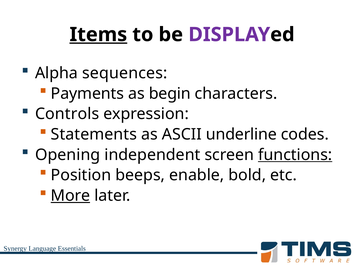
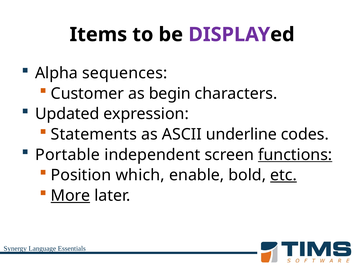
Items underline: present -> none (98, 35)
Payments: Payments -> Customer (87, 94)
Controls: Controls -> Updated (67, 114)
Opening: Opening -> Portable (68, 155)
beeps: beeps -> which (140, 175)
etc underline: none -> present (284, 175)
